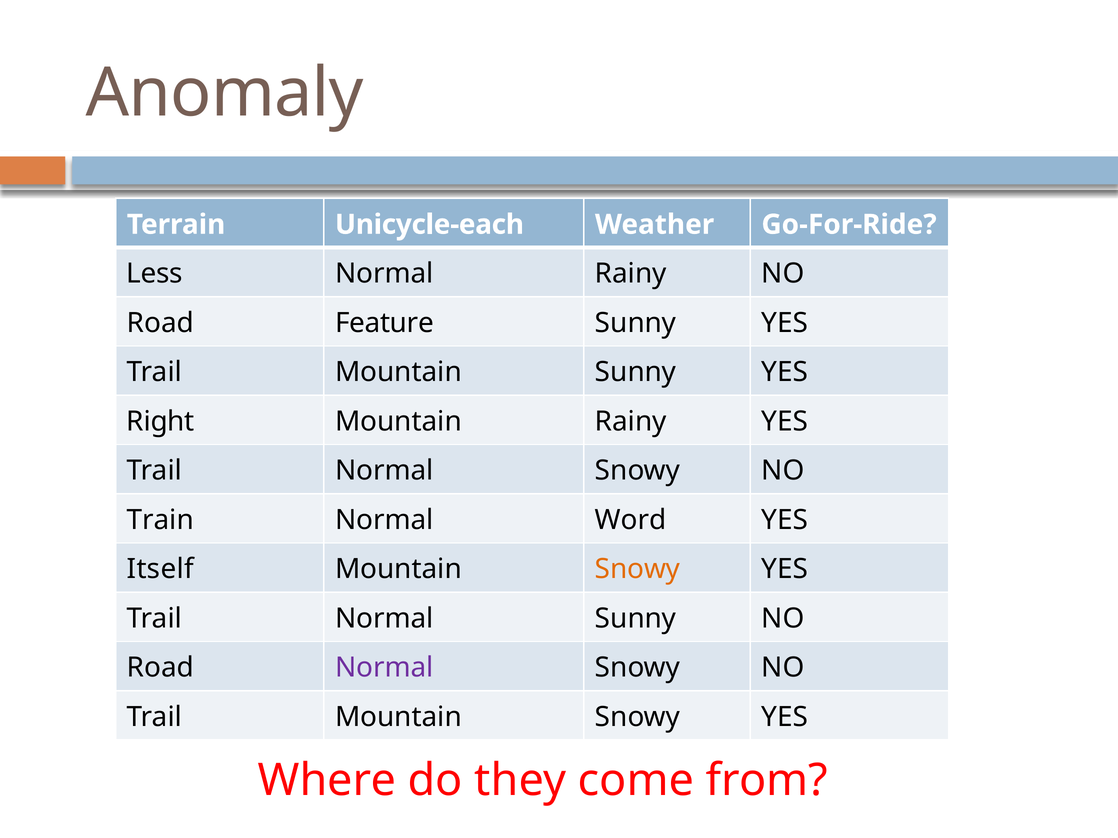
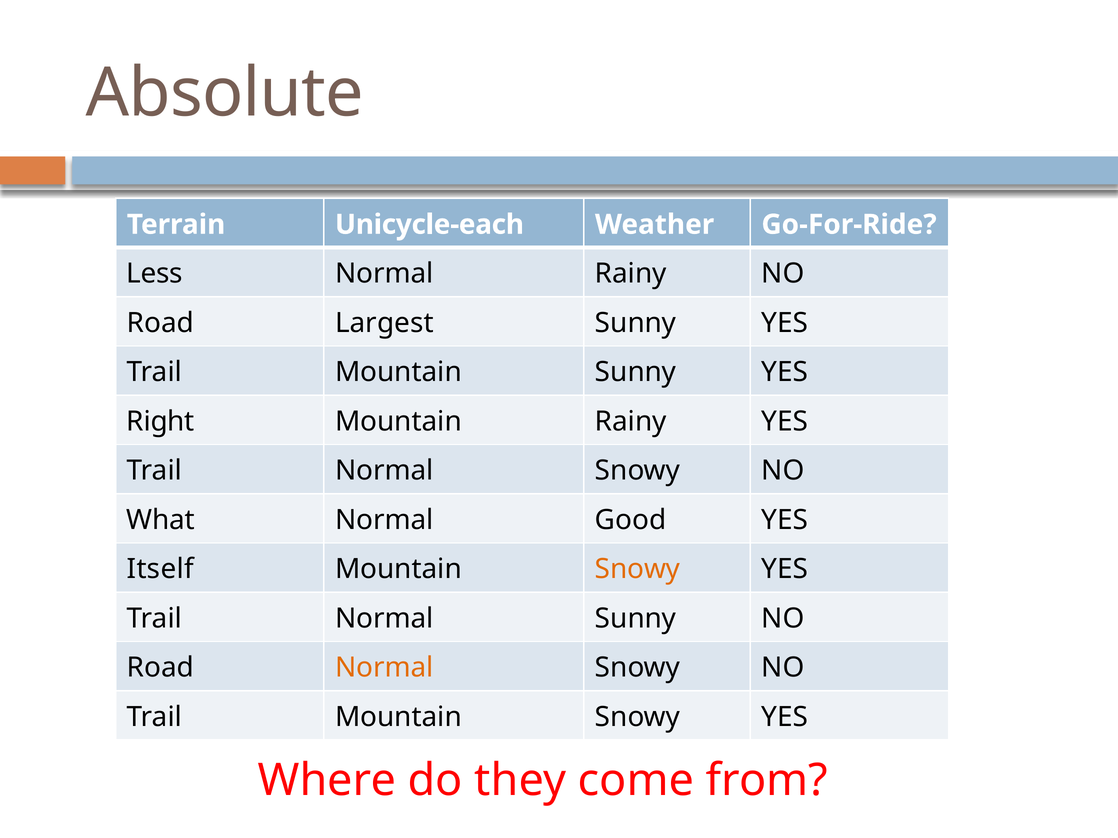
Anomaly: Anomaly -> Absolute (225, 93)
Feature: Feature -> Largest (384, 323)
Train: Train -> What (161, 520)
Word: Word -> Good (631, 520)
Normal colour: purple -> orange (384, 668)
